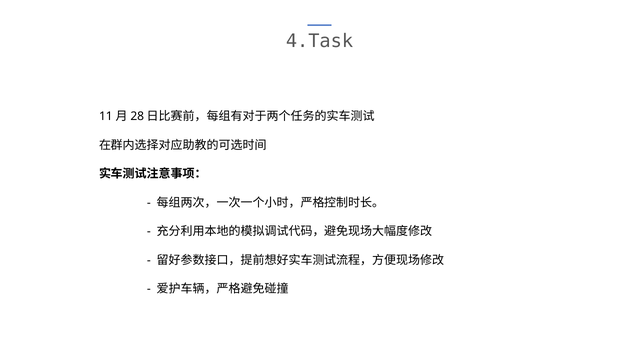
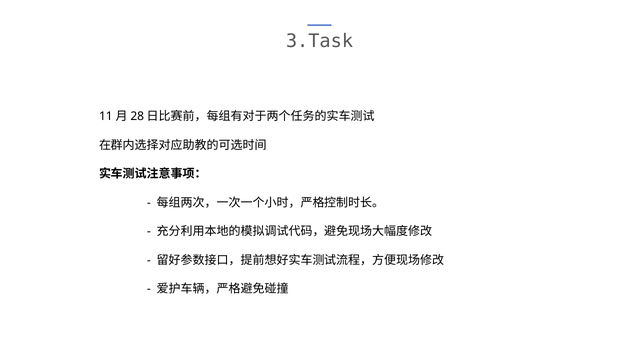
4.Task: 4.Task -> 3.Task (320, 41)
